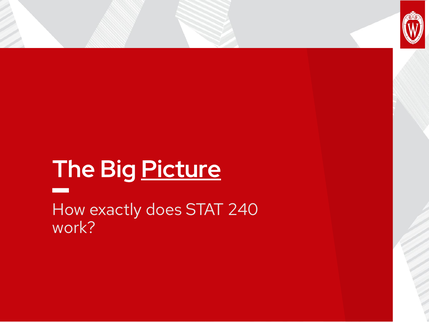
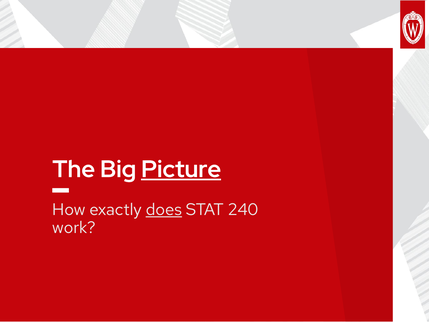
does underline: none -> present (164, 209)
